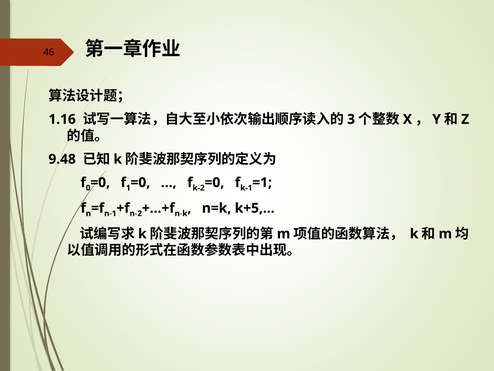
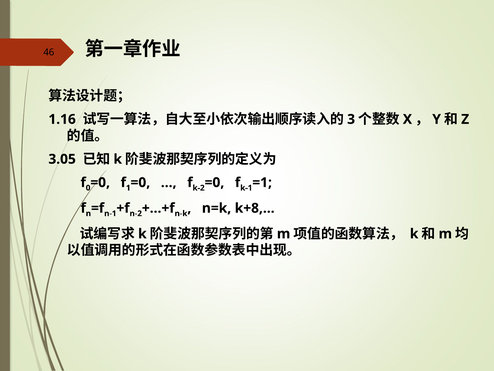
9.48: 9.48 -> 3.05 (62, 159)
k+5,…: k+5,… -> k+8,… (255, 208)
